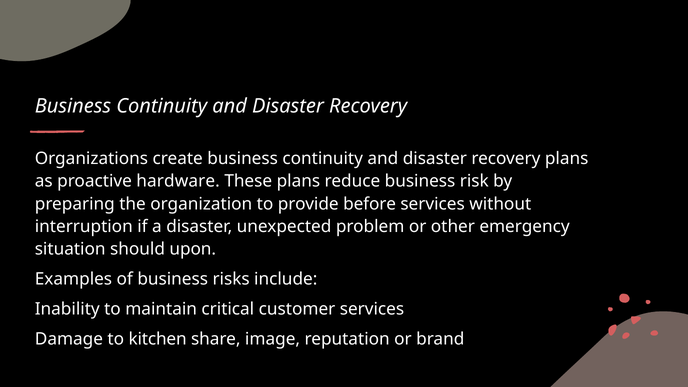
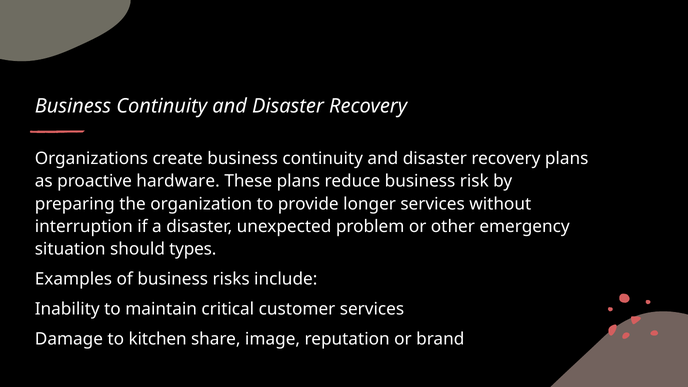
before: before -> longer (370, 204)
upon: upon -> types (193, 249)
